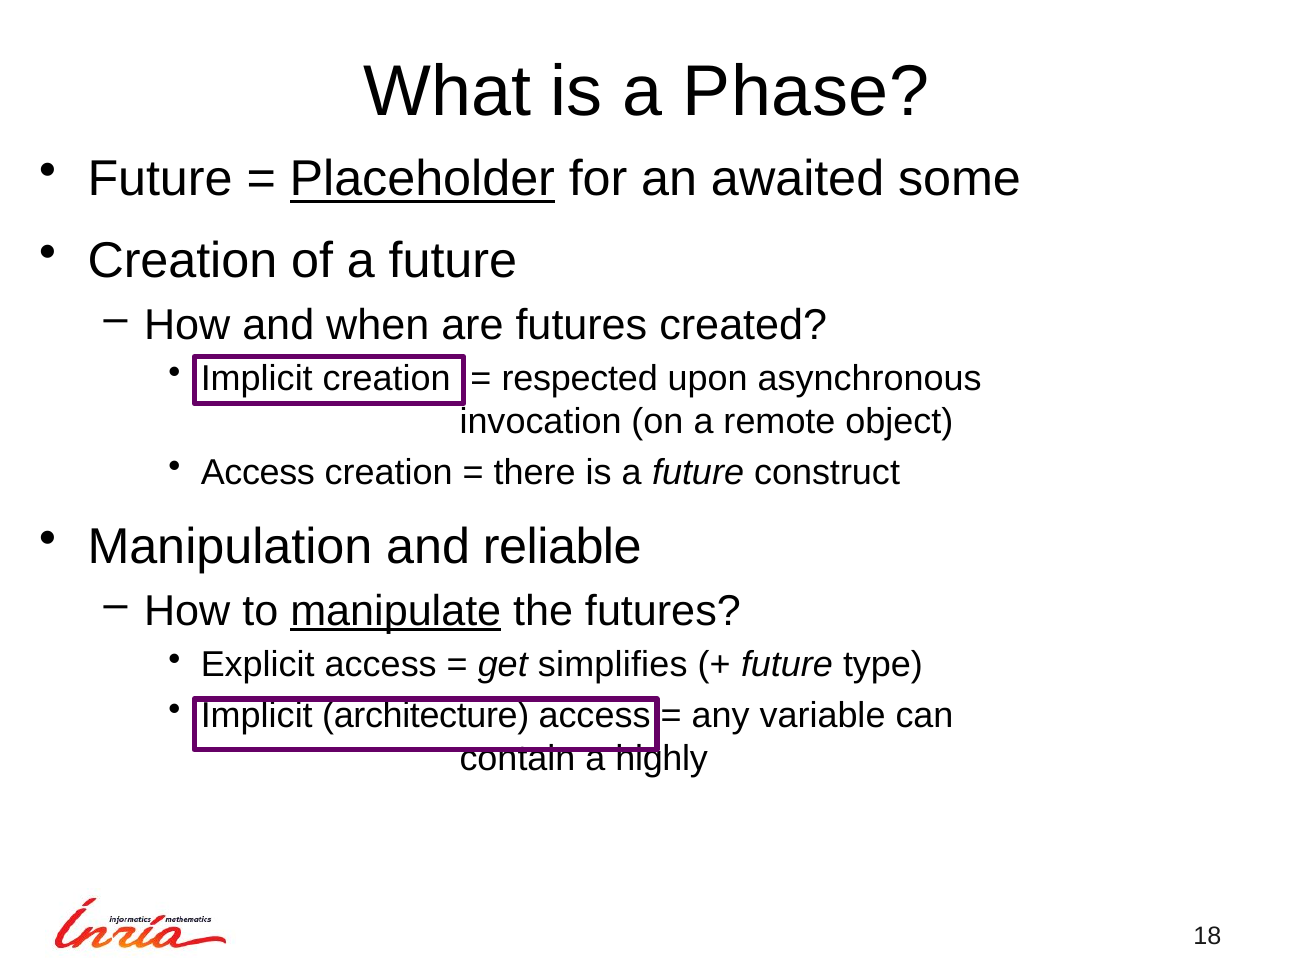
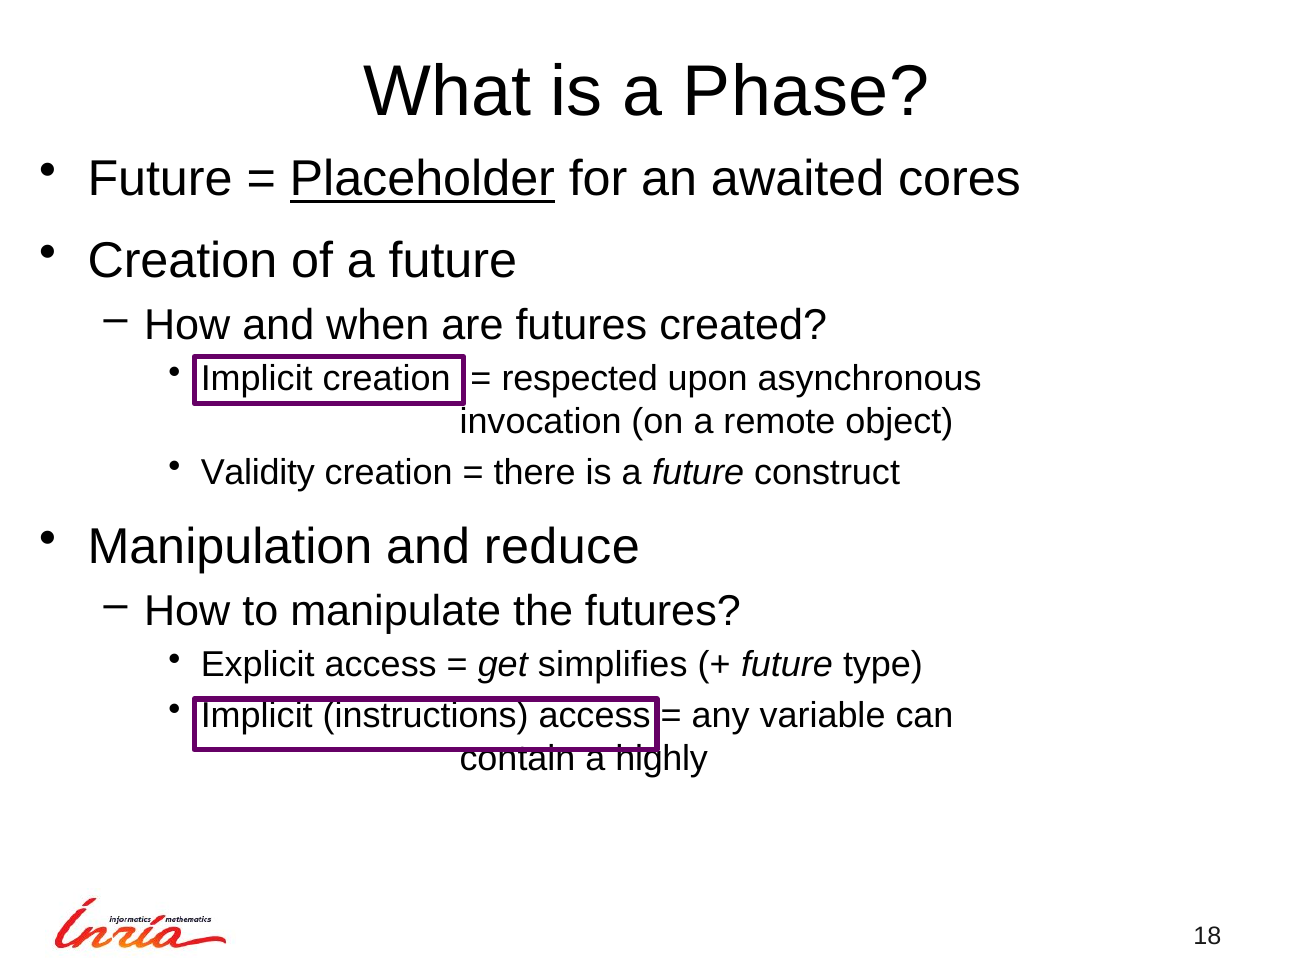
some: some -> cores (959, 179)
Access: Access -> Validity (258, 473)
reliable: reliable -> reduce (562, 547)
manipulate underline: present -> none (396, 611)
architecture: architecture -> instructions (426, 716)
